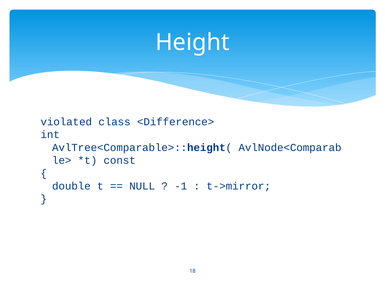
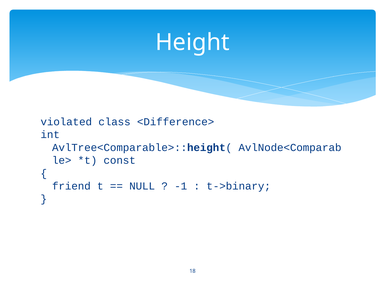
double: double -> friend (71, 186)
t->mirror: t->mirror -> t->binary (239, 186)
